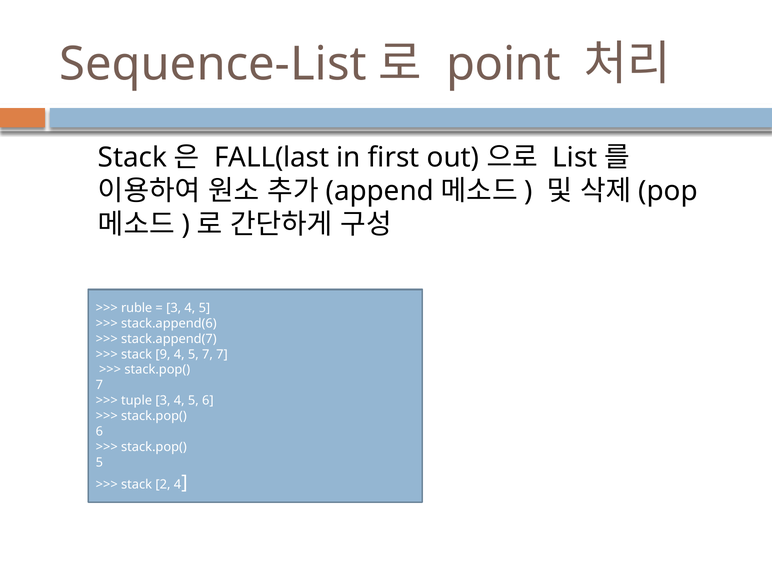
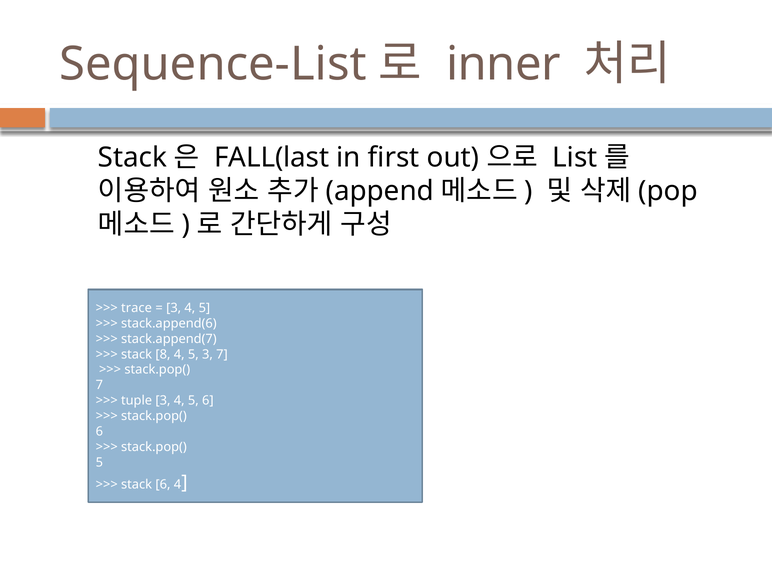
point: point -> inner (503, 64)
ruble: ruble -> trace (137, 308)
9: 9 -> 8 (163, 354)
5 7: 7 -> 3 (207, 354)
stack 2: 2 -> 6 (163, 484)
